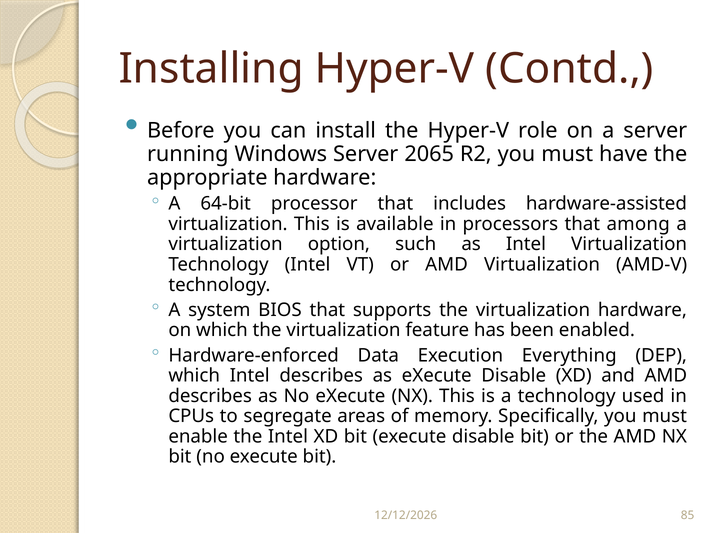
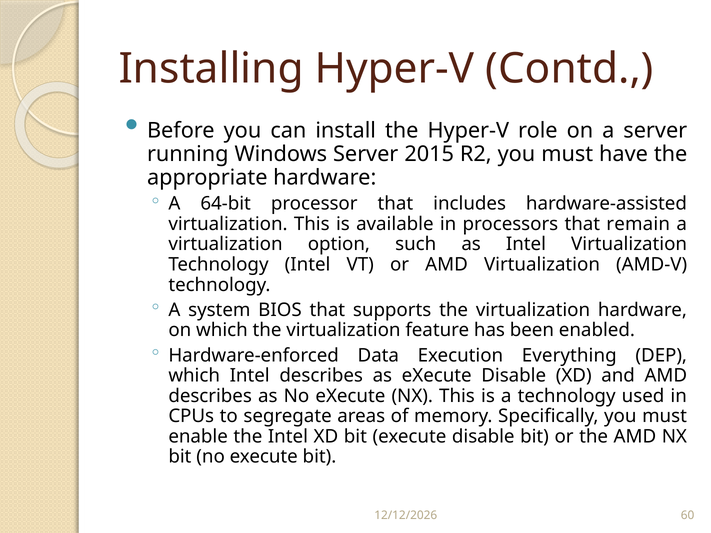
2065: 2065 -> 2015 (429, 154)
among: among -> remain (638, 224)
85: 85 -> 60 (688, 516)
